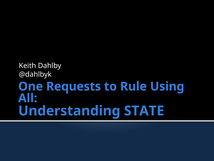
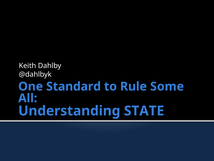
Requests: Requests -> Standard (74, 86)
Using: Using -> Some (167, 86)
